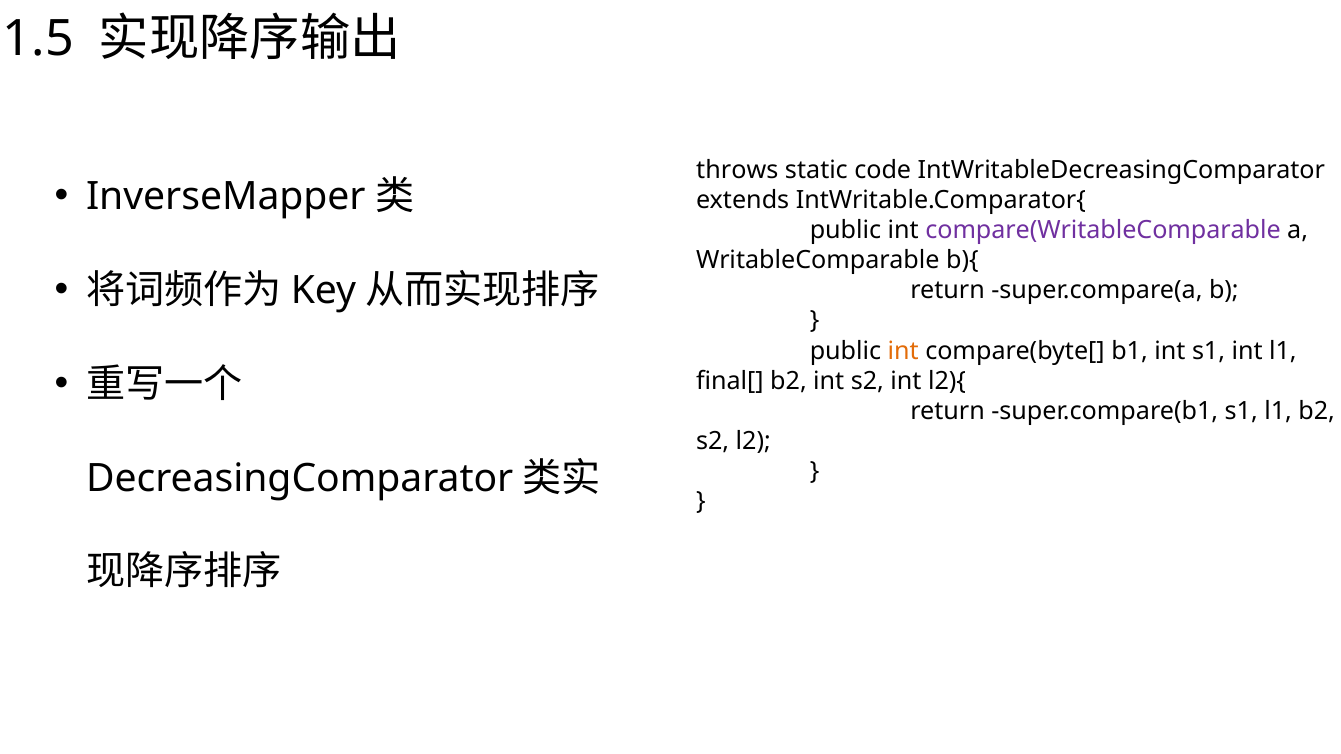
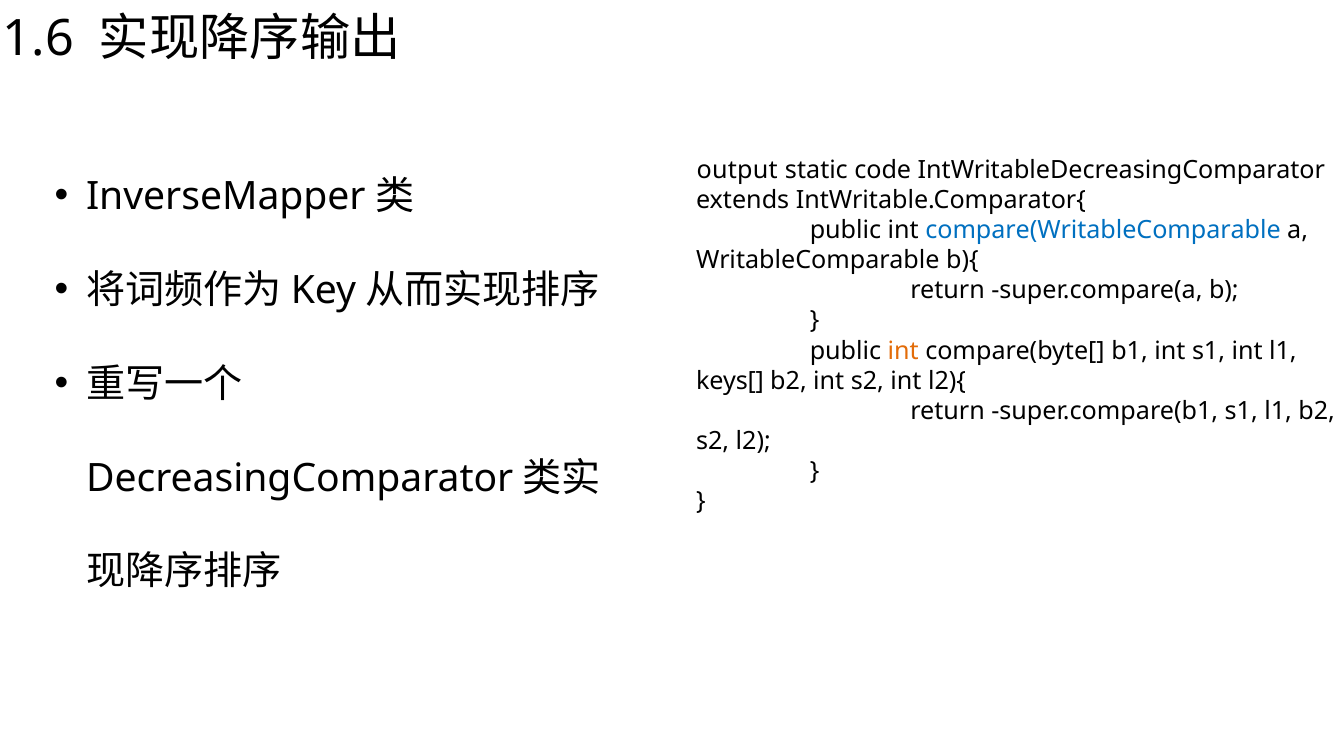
1.5: 1.5 -> 1.6 (38, 39)
throws: throws -> output (737, 170)
compare(WritableComparable colour: purple -> blue (1103, 230)
final[: final[ -> keys[ (730, 381)
